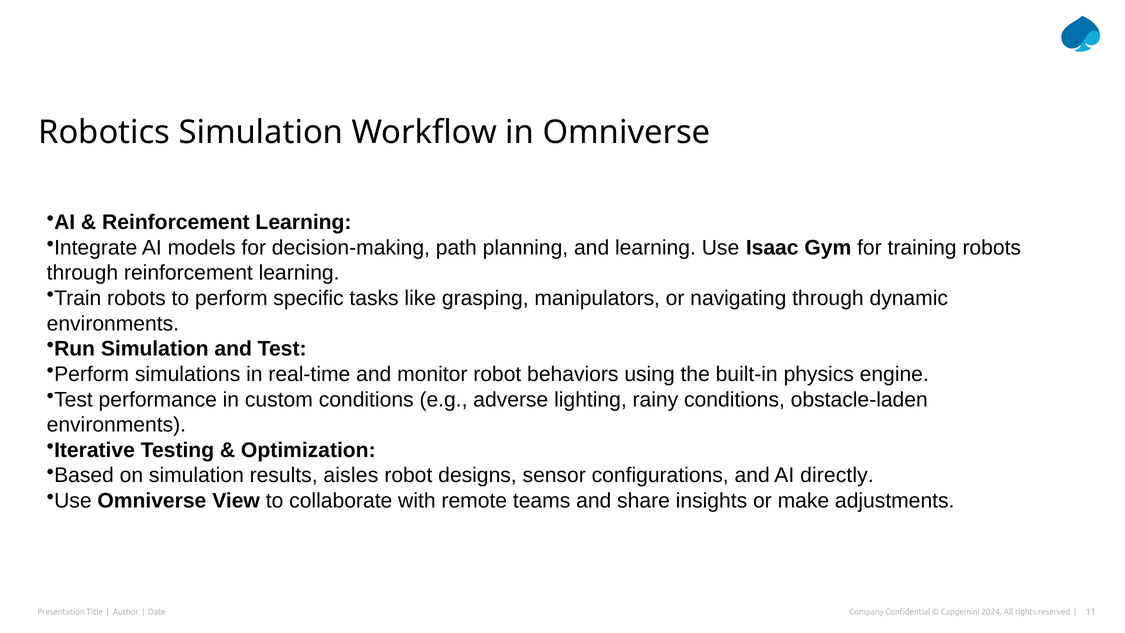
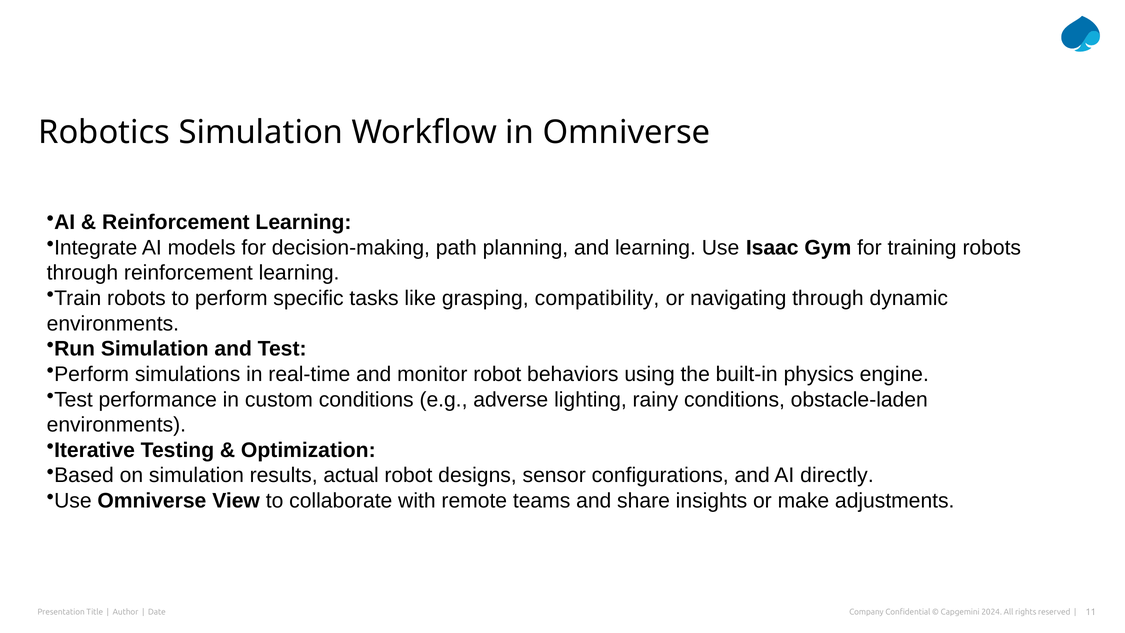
manipulators: manipulators -> compatibility (597, 298)
aisles: aisles -> actual (351, 475)
